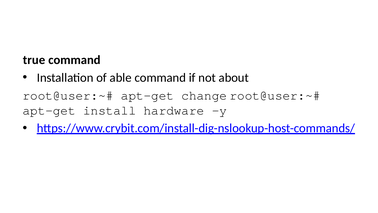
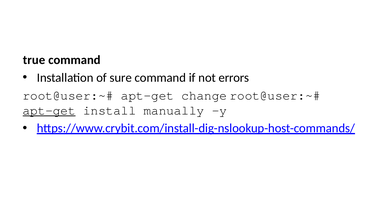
able: able -> sure (121, 78)
about: about -> errors (234, 78)
apt-get underline: none -> present (49, 110)
hardware: hardware -> manually (174, 110)
